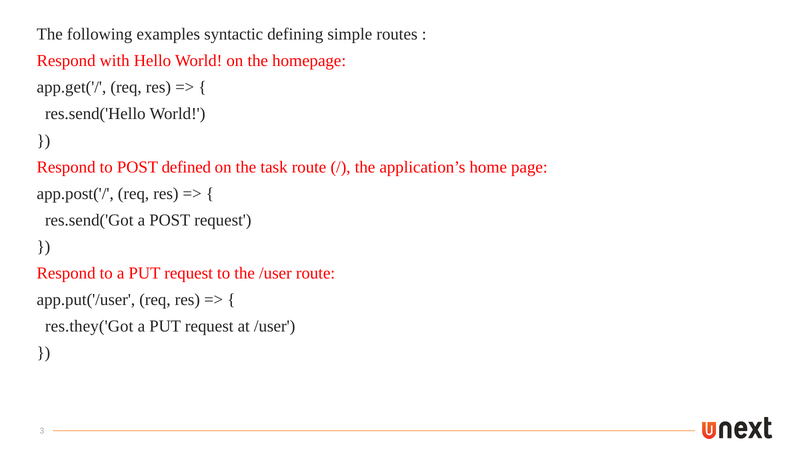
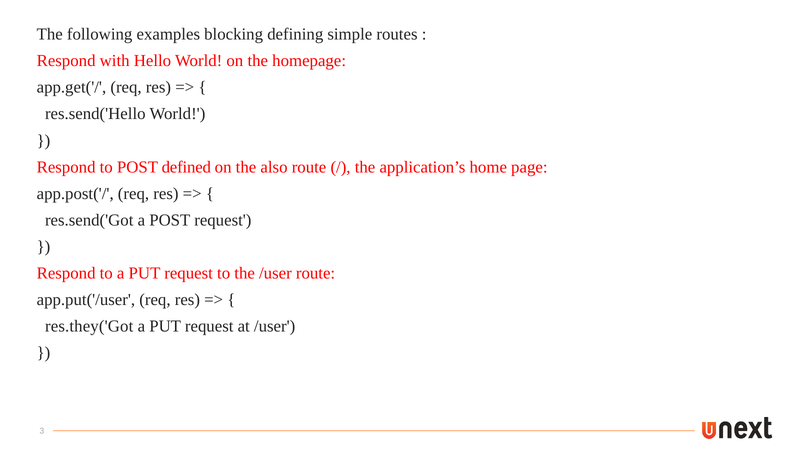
syntactic: syntactic -> blocking (234, 34)
task: task -> also (274, 167)
